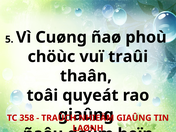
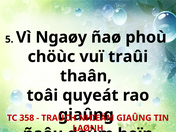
Cuøng: Cuøng -> Ngaøy (61, 37)
